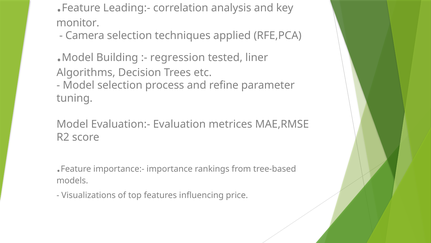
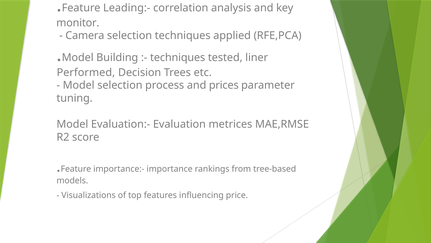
regression: regression -> techniques (178, 58)
Algorithms: Algorithms -> Performed (86, 72)
refine: refine -> prices (224, 85)
